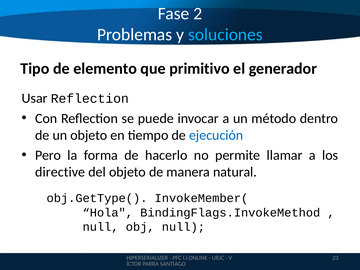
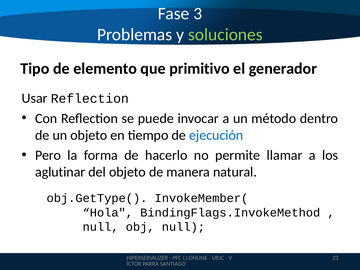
2: 2 -> 3 (198, 14)
soluciones colour: light blue -> light green (225, 35)
directive: directive -> aglutinar (60, 172)
